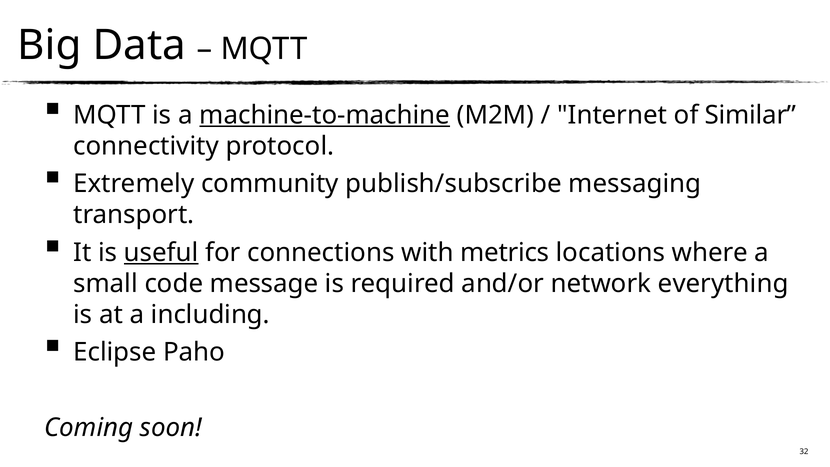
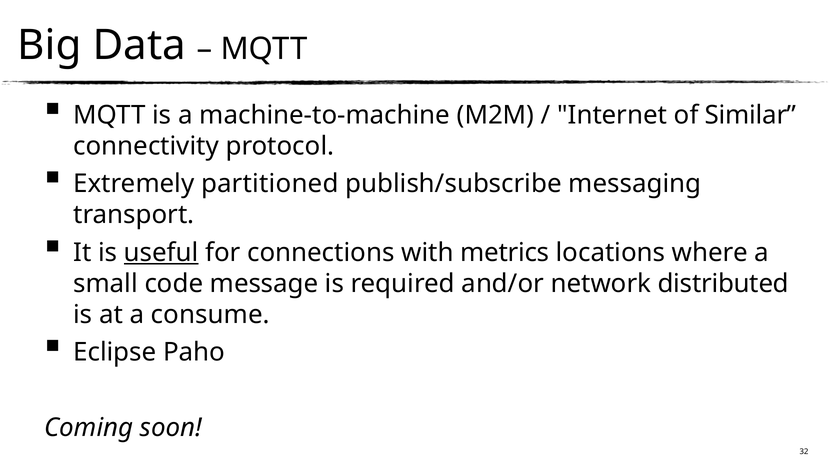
machine-to-machine underline: present -> none (325, 115)
community: community -> partitioned (270, 184)
everything: everything -> distributed (723, 284)
including: including -> consume (210, 315)
